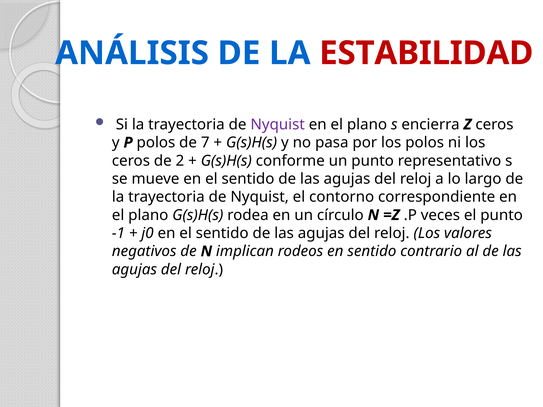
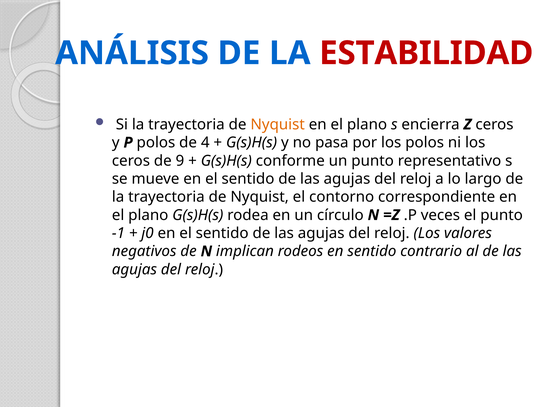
Nyquist colour: purple -> orange (278, 125)
7: 7 -> 4 (205, 143)
2: 2 -> 9 (180, 161)
